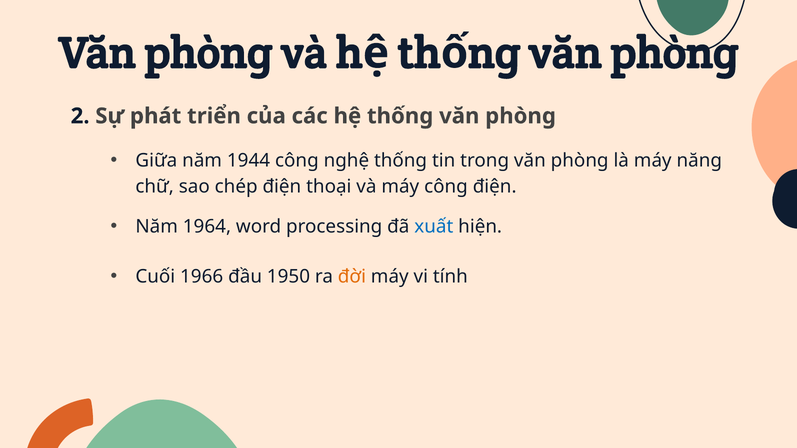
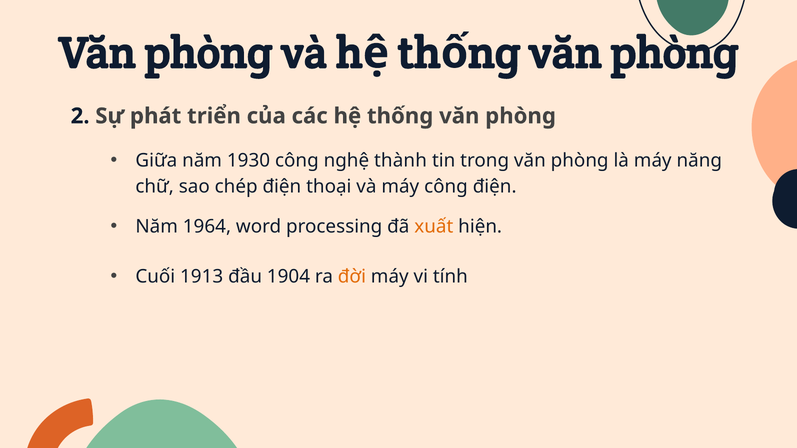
1944: 1944 -> 1930 (249, 161)
nghệ thống: thống -> thành (400, 161)
xuất colour: blue -> orange (434, 227)
1966: 1966 -> 1913 (202, 277)
1950: 1950 -> 1904 (288, 277)
